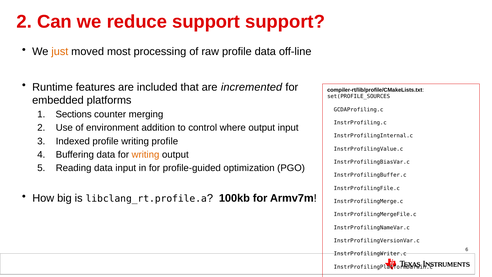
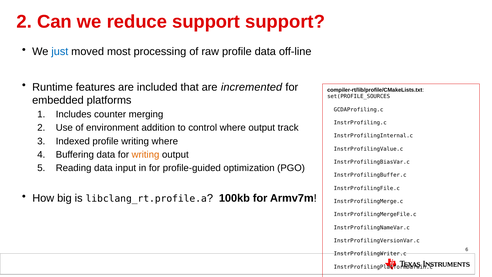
just colour: orange -> blue (60, 52)
Sections: Sections -> Includes (74, 114)
output input: input -> track (288, 128)
writing profile: profile -> where (165, 141)
